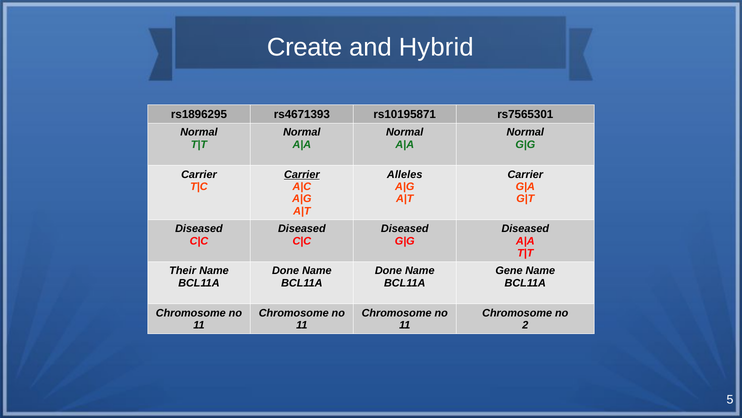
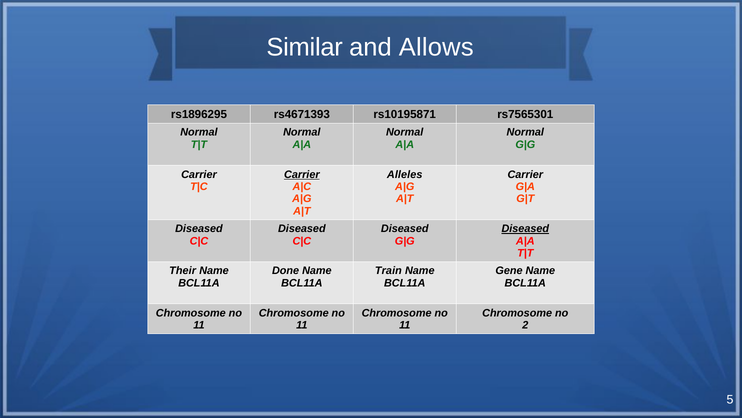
Create: Create -> Similar (305, 47)
Hybrid: Hybrid -> Allows (436, 47)
Diseased underline: none -> present (525, 229)
Done: Done -> Train (388, 271)
